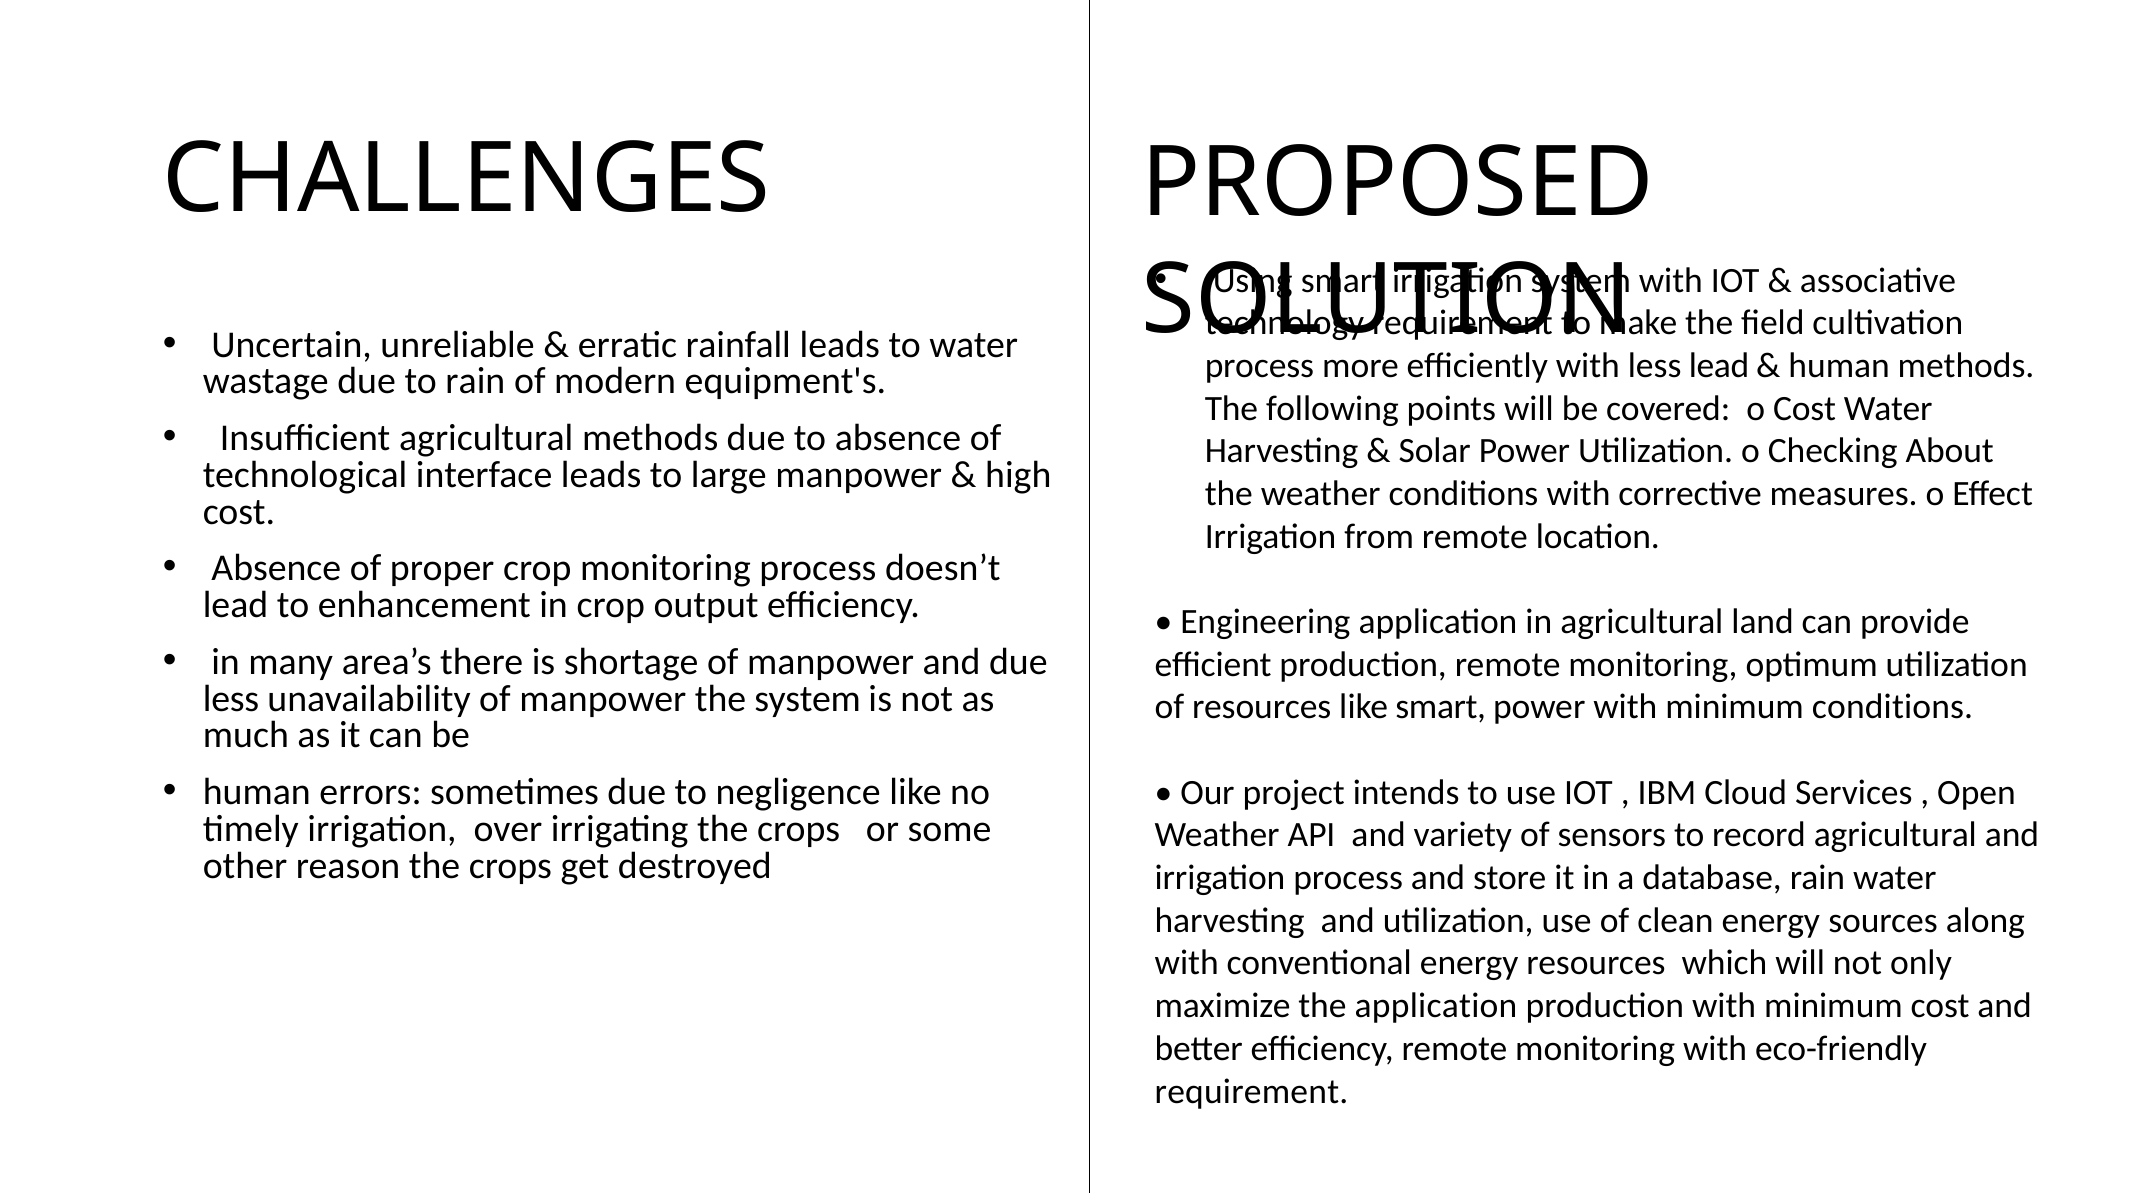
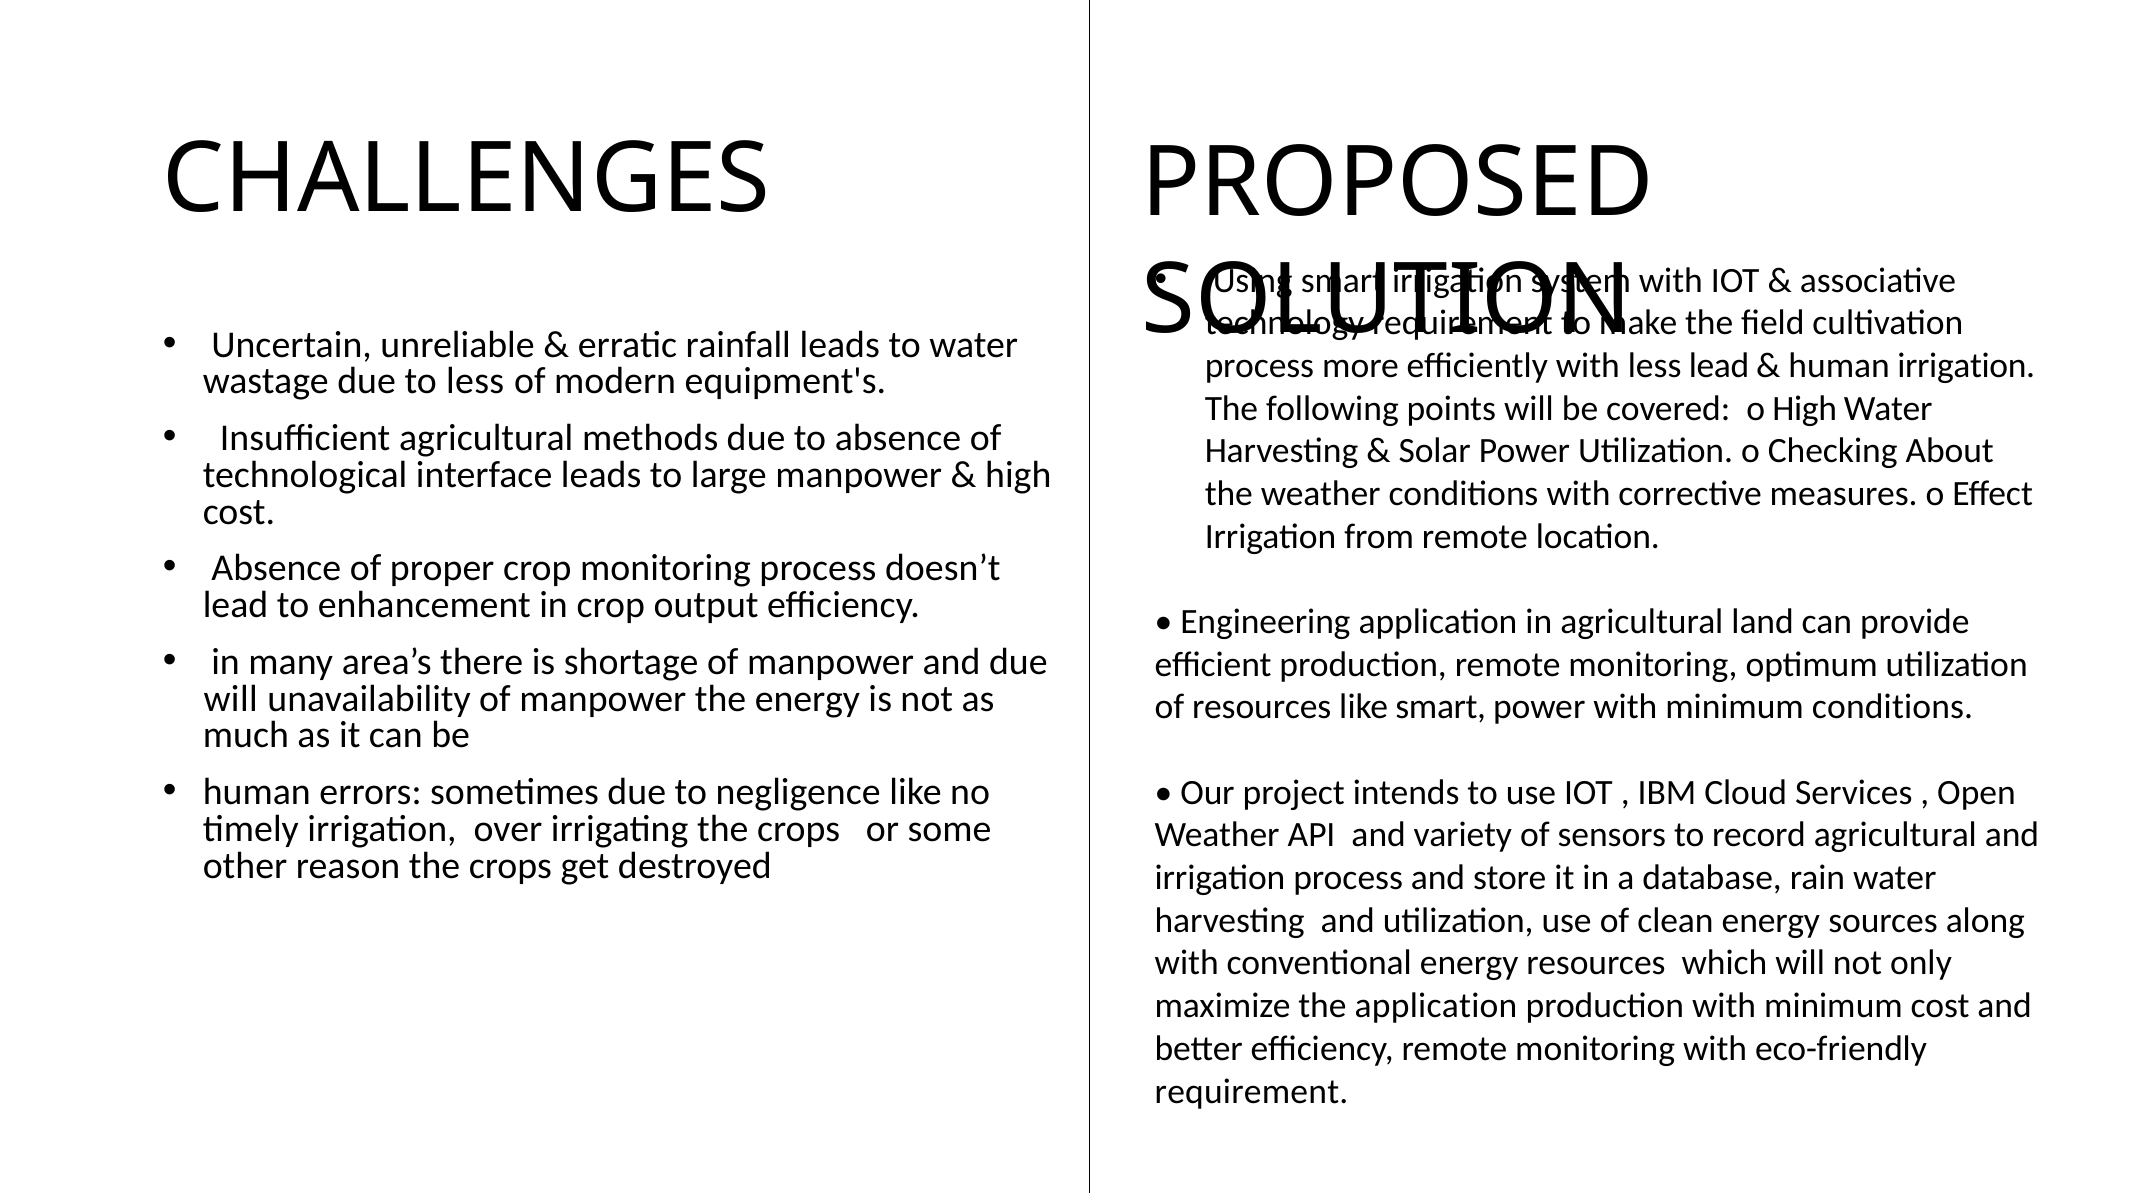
human methods: methods -> irrigation (1966, 366)
to rain: rain -> less (475, 382)
o Cost: Cost -> High (1805, 409)
less: less -> will (231, 699)
the system: system -> energy (807, 699)
